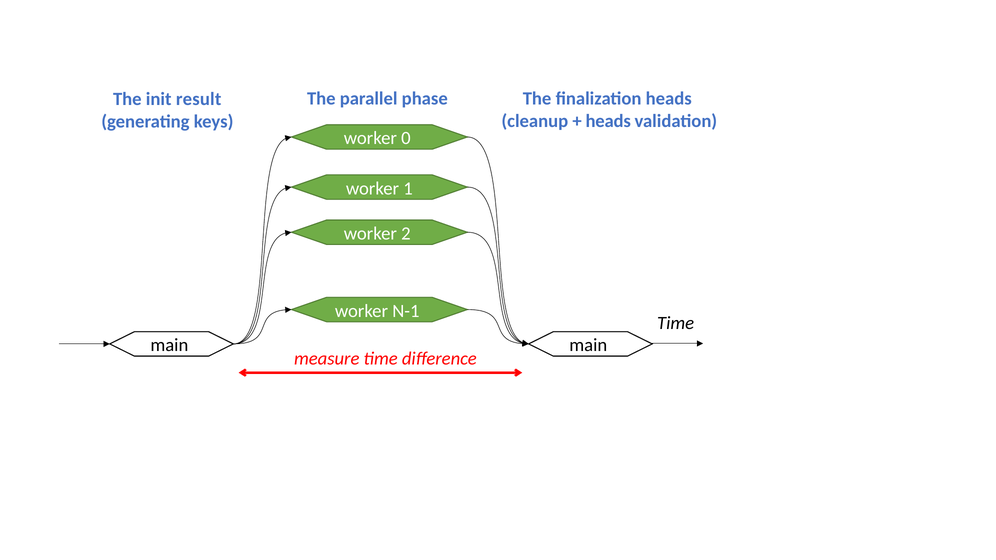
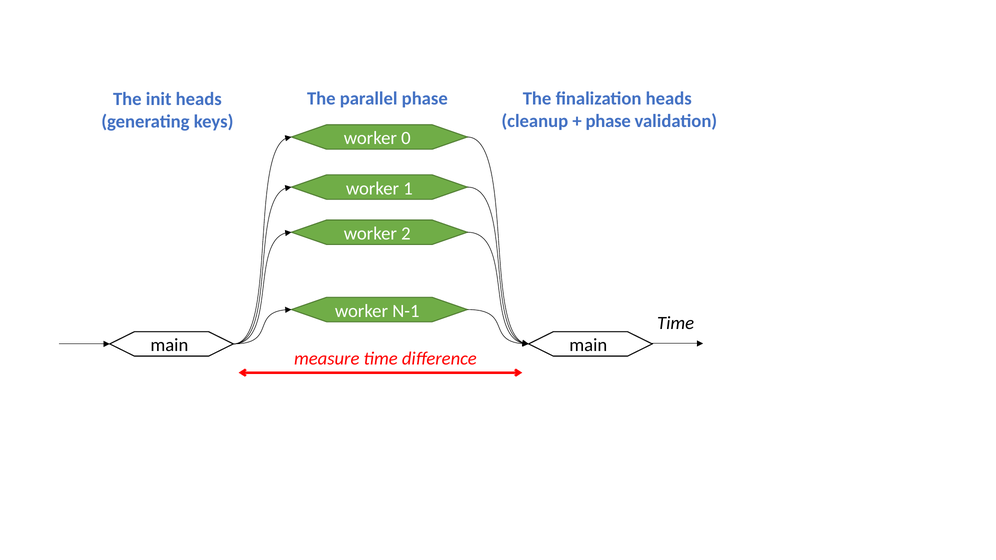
init result: result -> heads (199, 99)
heads: heads -> phase (608, 121)
